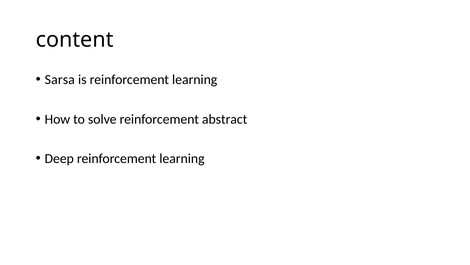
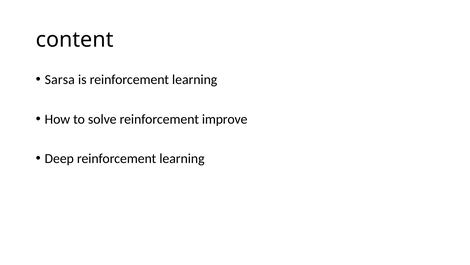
abstract: abstract -> improve (225, 119)
